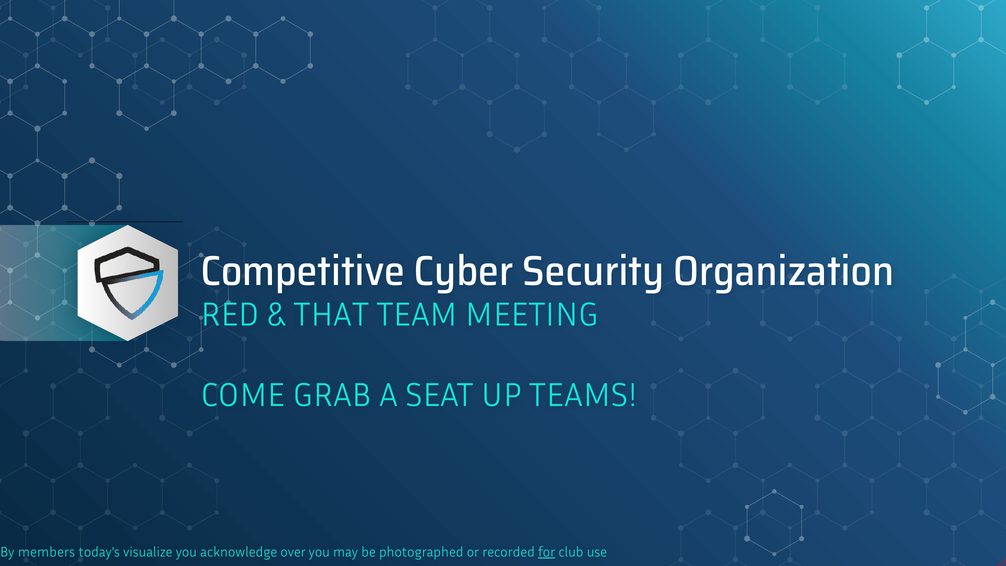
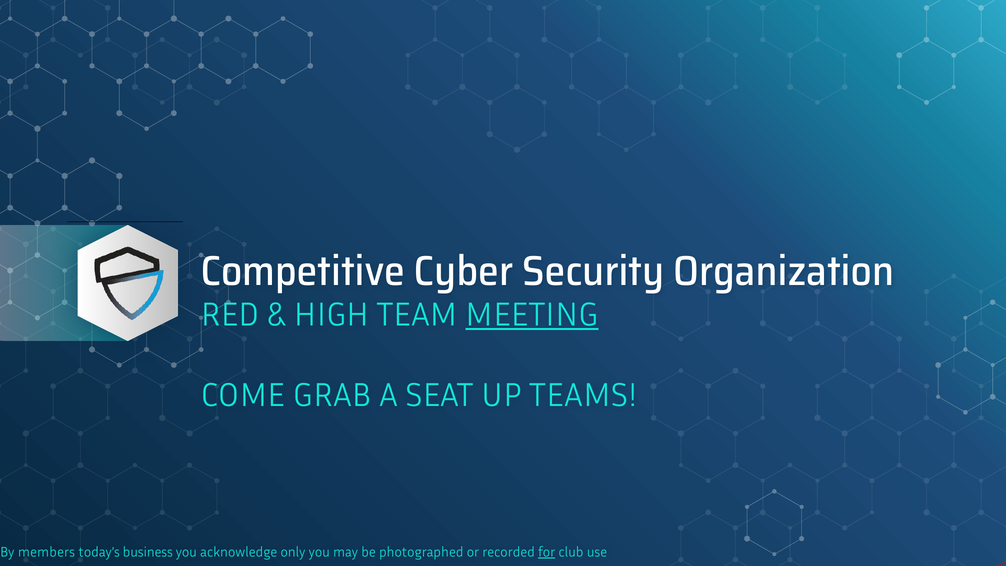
THAT: THAT -> HIGH (332, 315)
MEETING underline: none -> present (532, 315)
visualize: visualize -> business (148, 552)
over: over -> only (293, 552)
